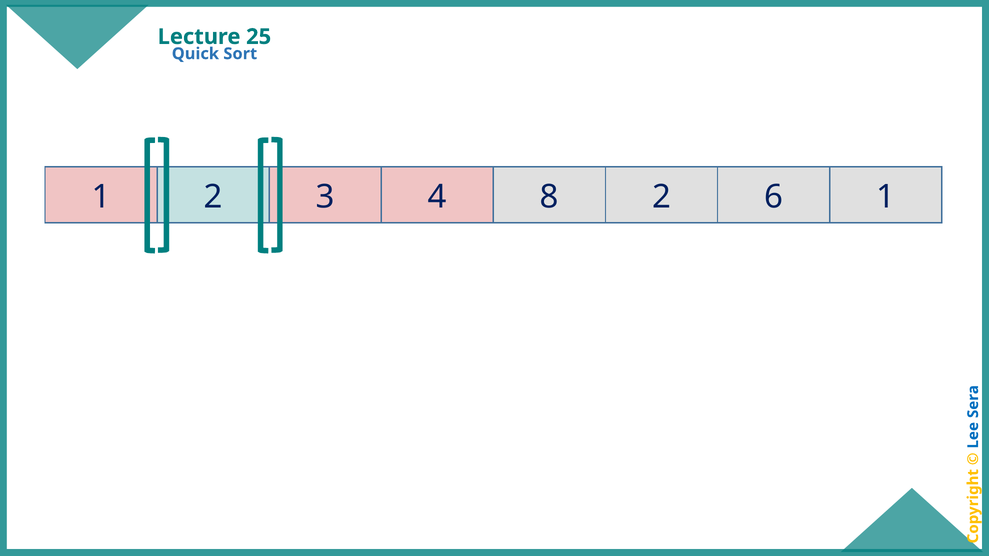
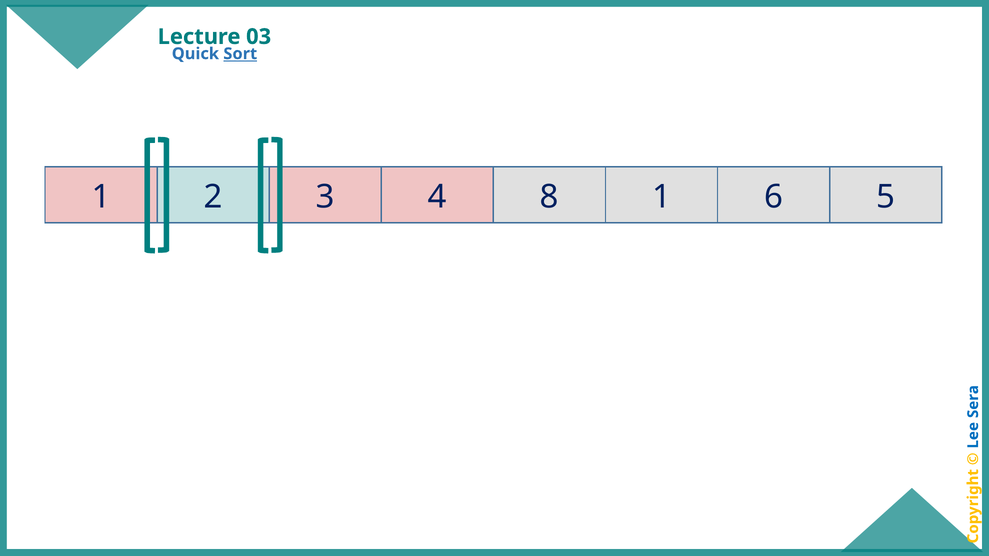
25: 25 -> 03 (259, 37)
Sort underline: none -> present (240, 54)
8 2: 2 -> 1 (661, 197)
6 1: 1 -> 5 (886, 197)
